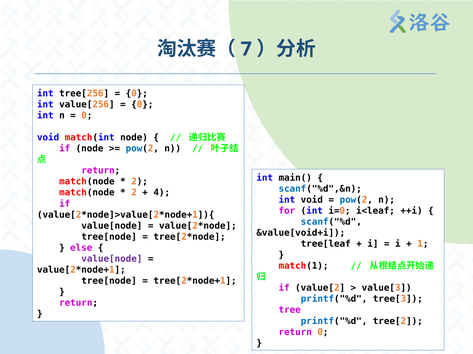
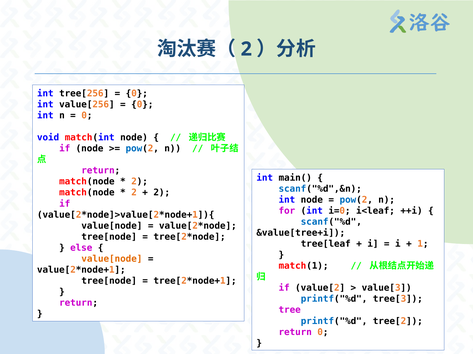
7: 7 -> 2 (246, 49)
4: 4 -> 2 (162, 193)
int void: void -> node (312, 200)
&value[void+i: &value[void+i -> &value[tree+i (301, 233)
value[node colour: purple -> orange (112, 259)
